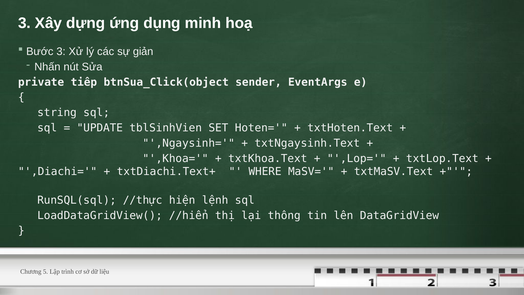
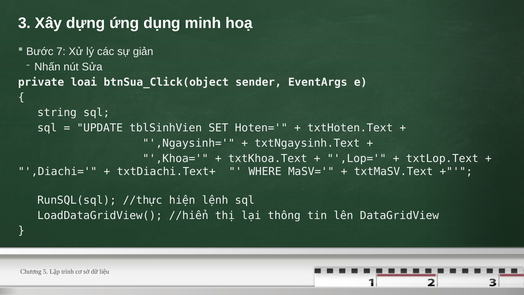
Bước 3: 3 -> 7 (61, 51)
tiếp: tiếp -> loai (84, 82)
